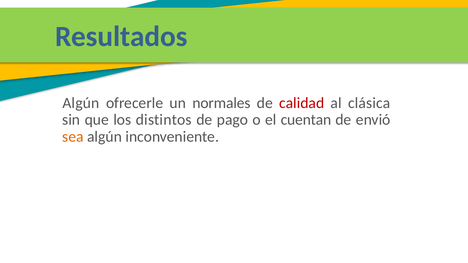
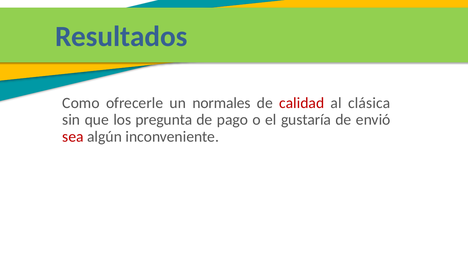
Algún: Algún -> Como (81, 103)
distintos: distintos -> pregunta (164, 120)
cuentan: cuentan -> gustaría (306, 120)
sea colour: orange -> red (73, 137)
